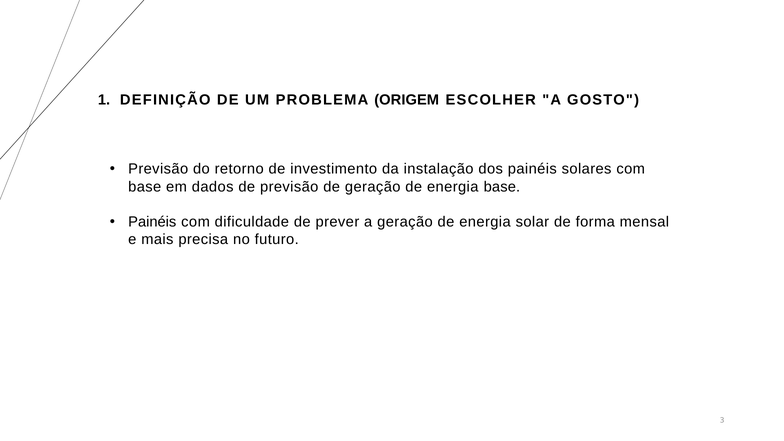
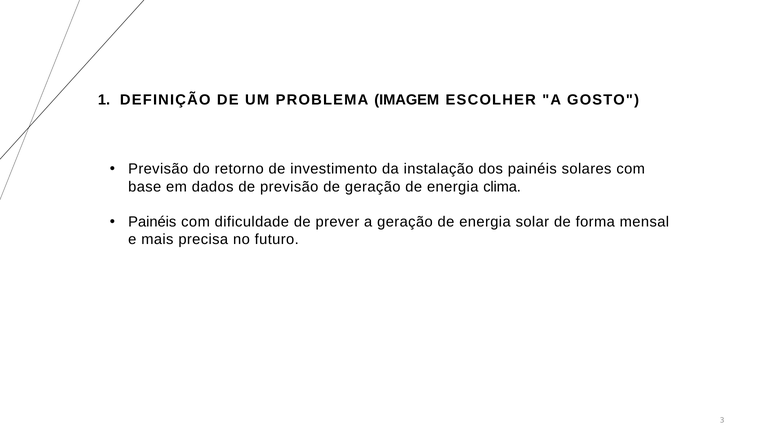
ORIGEM: ORIGEM -> IMAGEM (407, 100)
energia base: base -> clima (502, 187)
